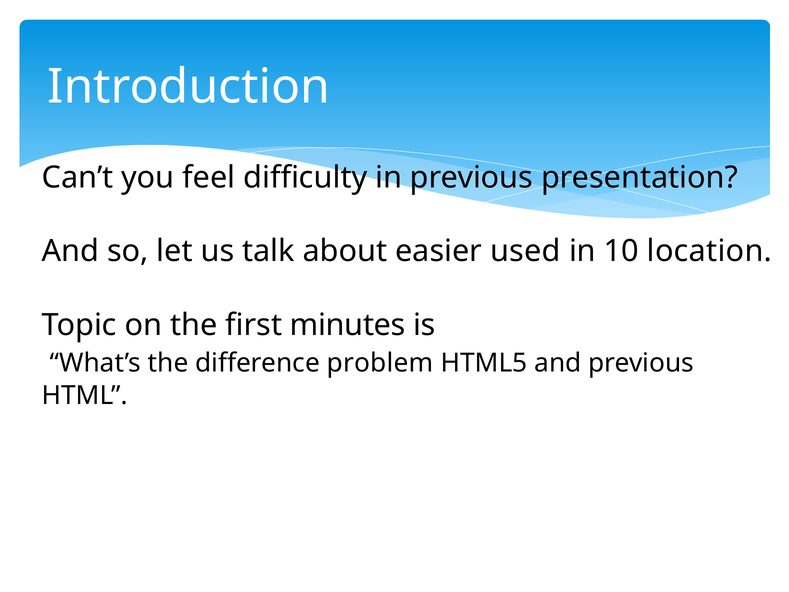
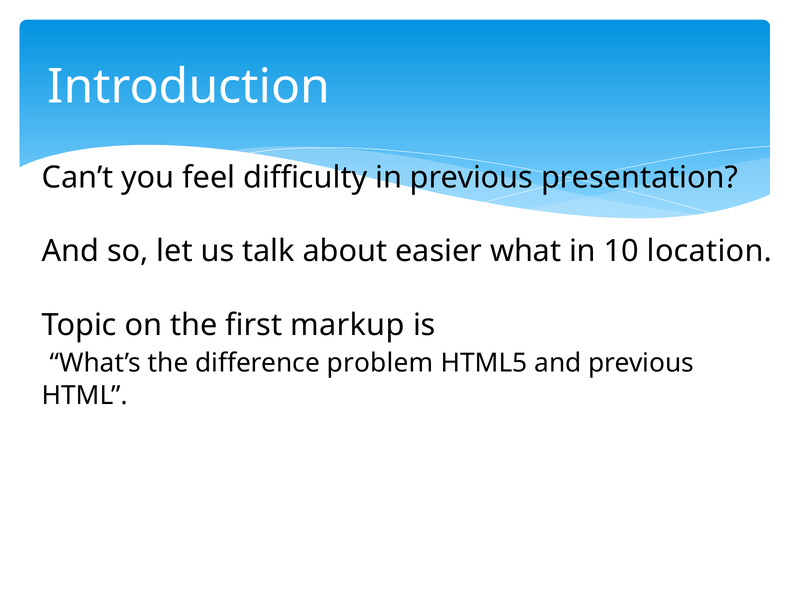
used: used -> what (526, 251)
minutes: minutes -> markup (347, 325)
